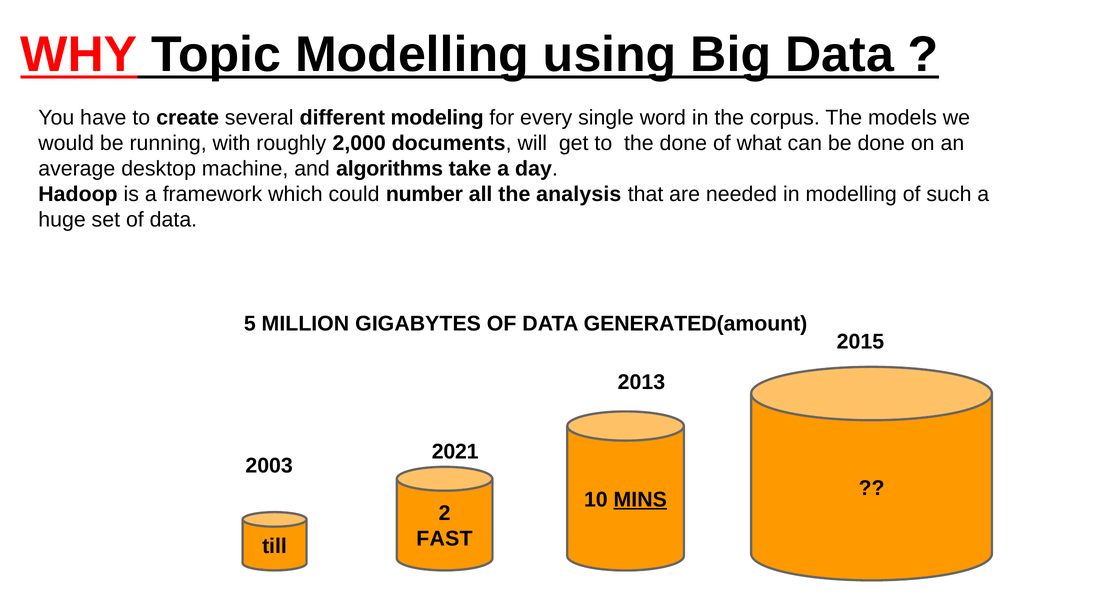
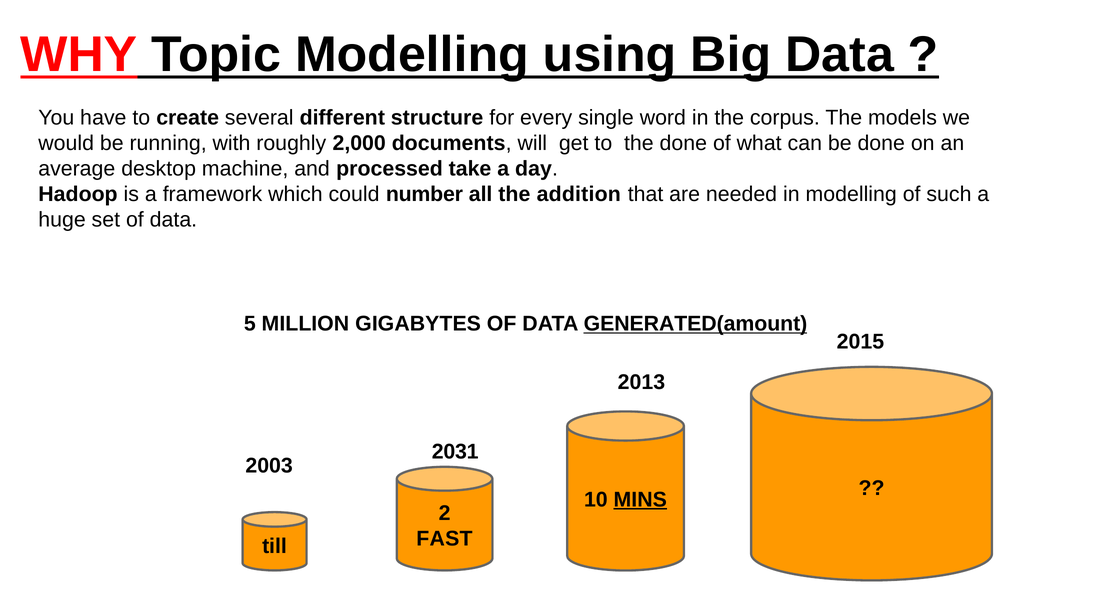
modeling: modeling -> structure (437, 118)
algorithms: algorithms -> processed (390, 169)
analysis: analysis -> addition (579, 194)
GENERATED(amount underline: none -> present (695, 324)
2021: 2021 -> 2031 (455, 451)
